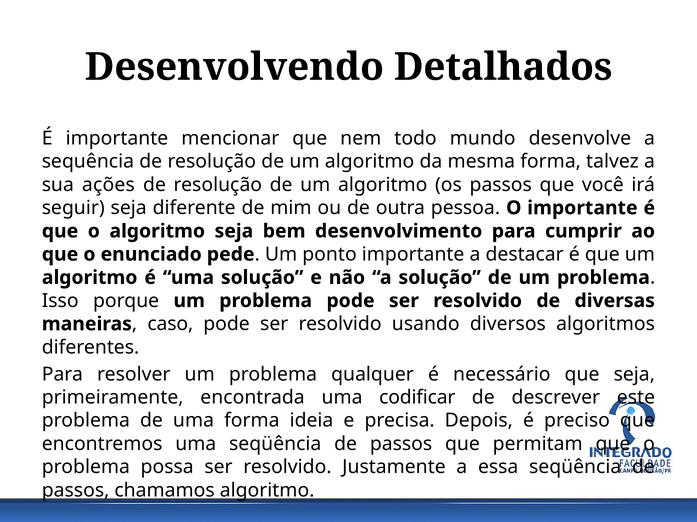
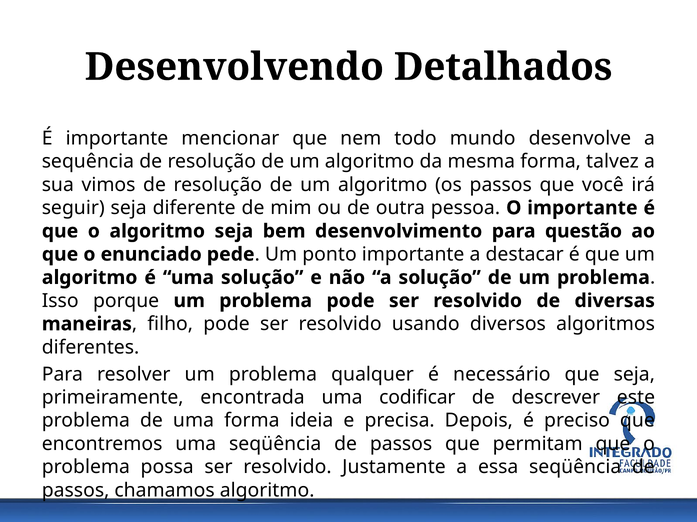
ações: ações -> vimos (109, 185)
cumprir: cumprir -> questão (584, 231)
caso: caso -> filho (170, 324)
